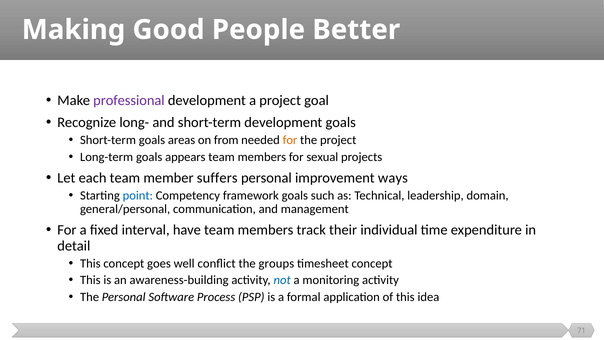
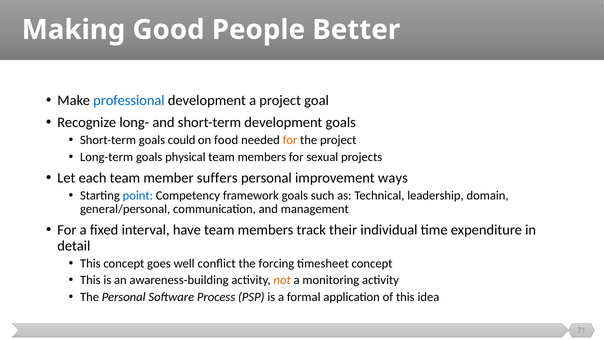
professional colour: purple -> blue (129, 100)
areas: areas -> could (182, 140)
from: from -> food (226, 140)
appears: appears -> physical (185, 157)
groups: groups -> forcing (276, 263)
not colour: blue -> orange (282, 280)
